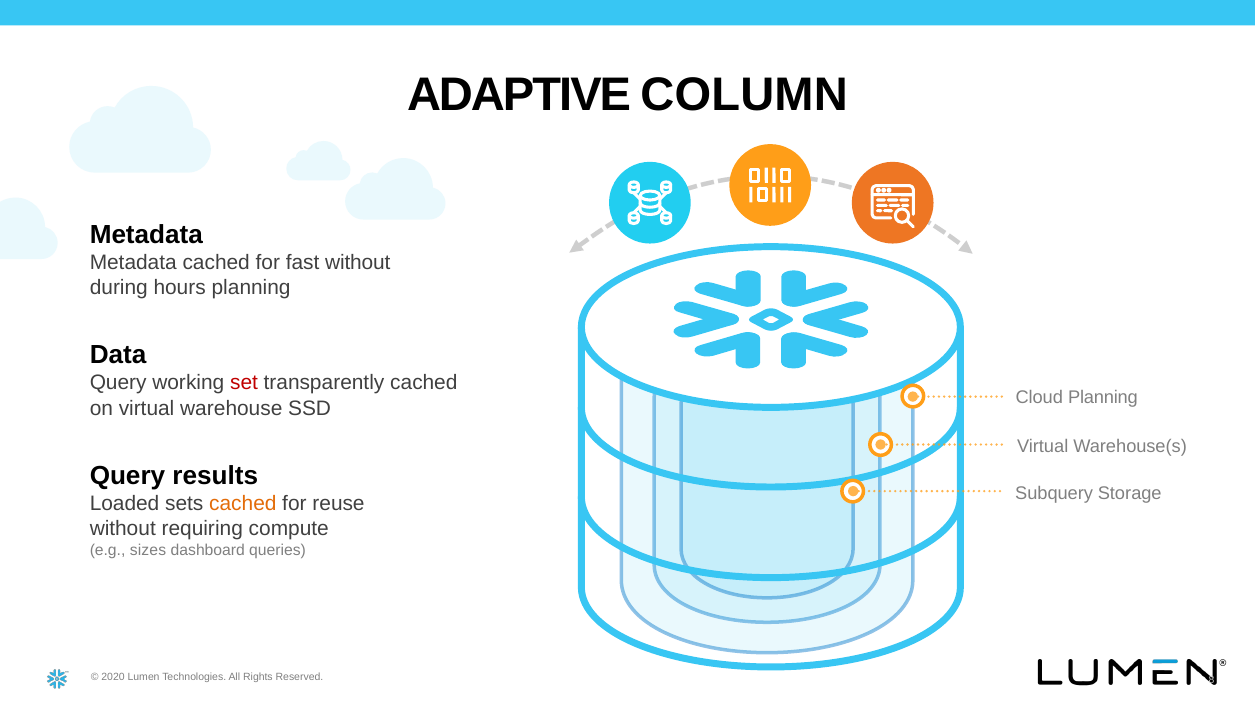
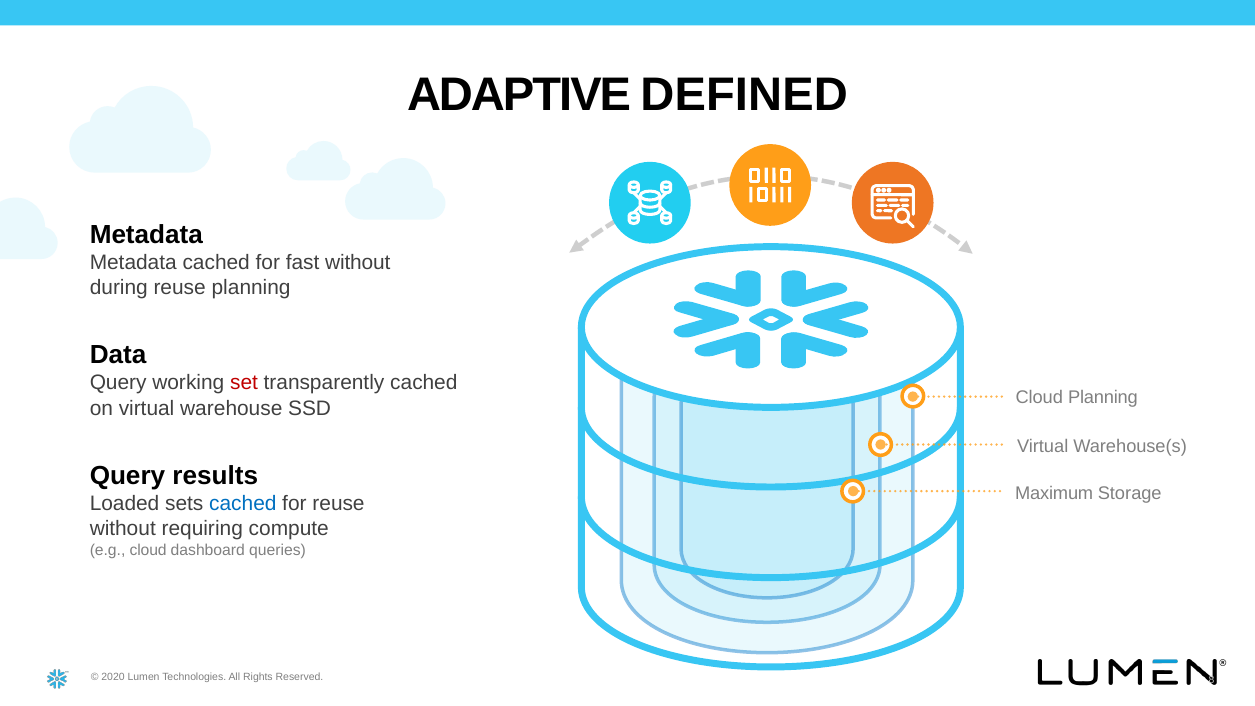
COLUMN: COLUMN -> DEFINED (744, 95)
during hours: hours -> reuse (180, 288)
Subquery: Subquery -> Maximum (1054, 493)
cached colour: orange -> blue (243, 504)
e.g sizes: sizes -> cloud (148, 550)
